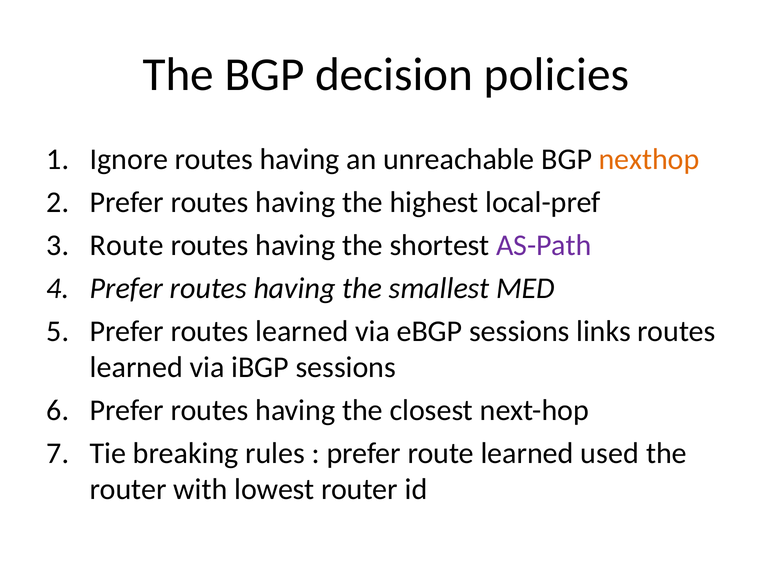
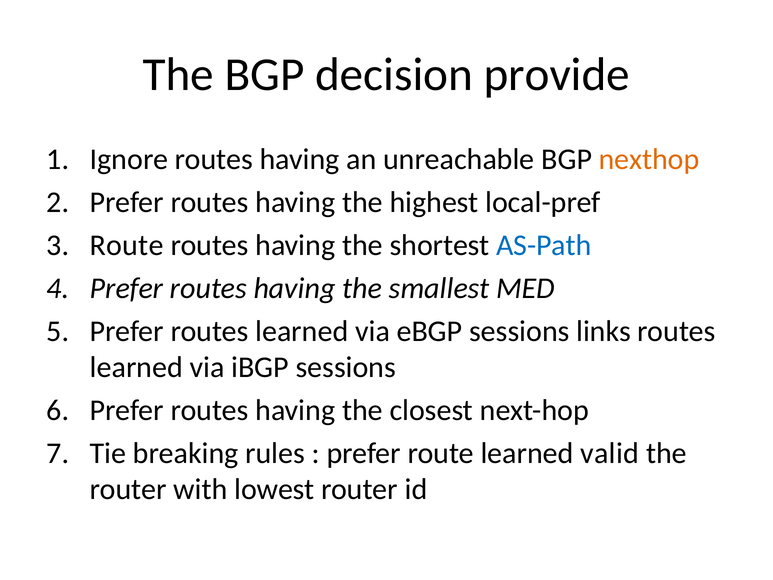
policies: policies -> provide (557, 75)
AS-Path colour: purple -> blue (544, 245)
used: used -> valid (610, 453)
